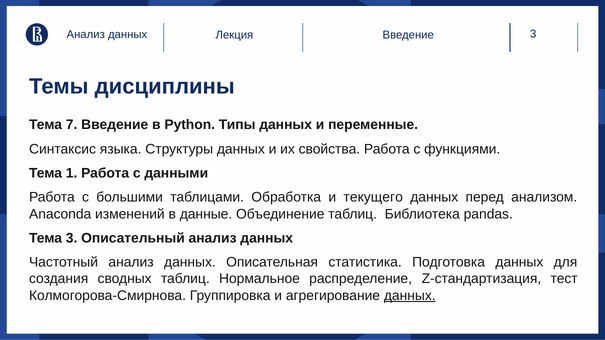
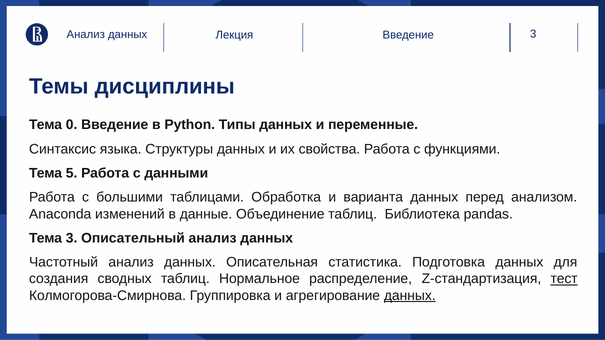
7: 7 -> 0 (72, 125)
1: 1 -> 5 (72, 173)
текущего: текущего -> варианта (373, 198)
тест underline: none -> present (564, 279)
